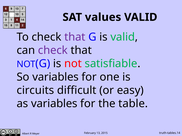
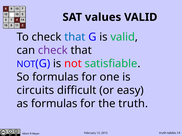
that colour: purple -> blue (75, 37)
So variables: variables -> formulas (56, 77)
as variables: variables -> formulas (54, 104)
table: table -> truth (133, 104)
